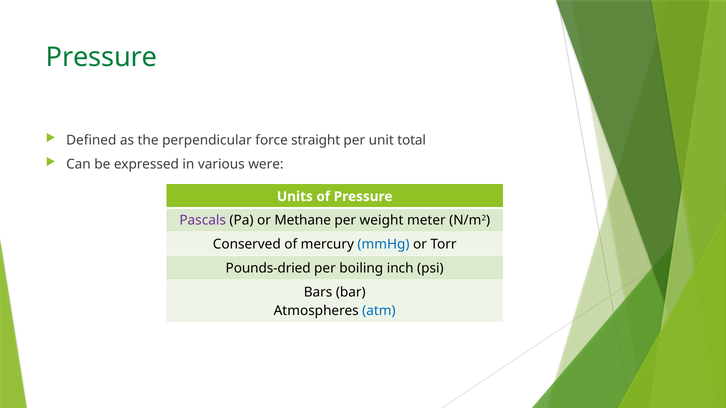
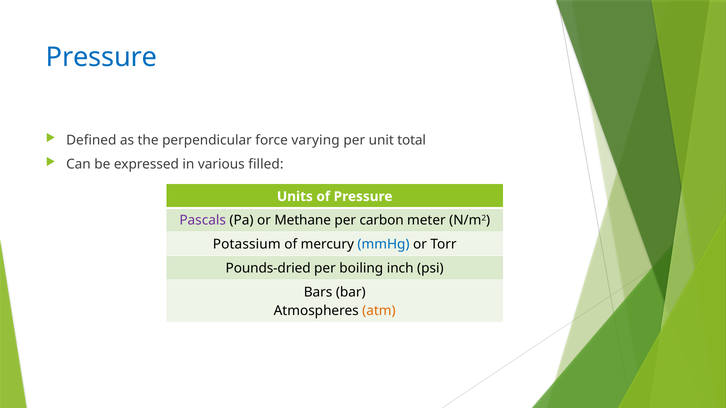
Pressure colour: green -> blue (102, 57)
straight: straight -> varying (316, 141)
were: were -> filled (266, 164)
weight: weight -> carbon (382, 221)
Conserved: Conserved -> Potassium (247, 245)
atm colour: blue -> orange (379, 311)
